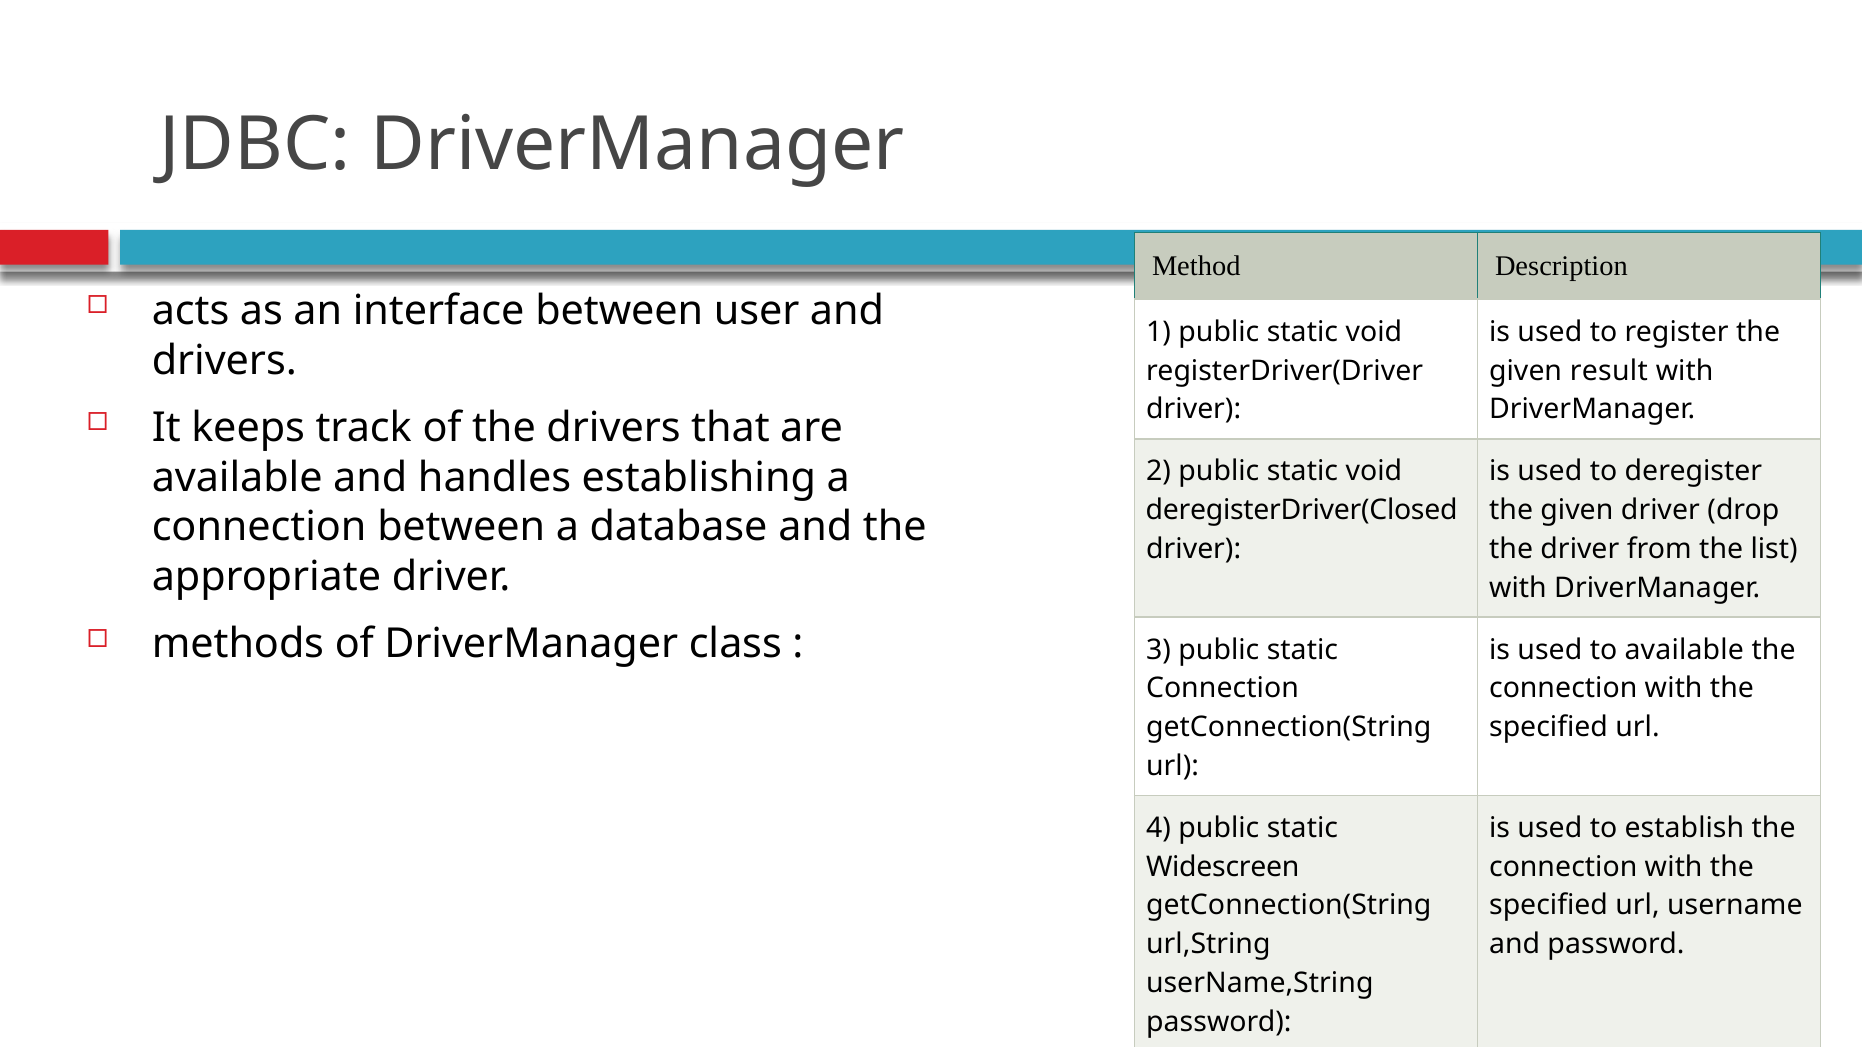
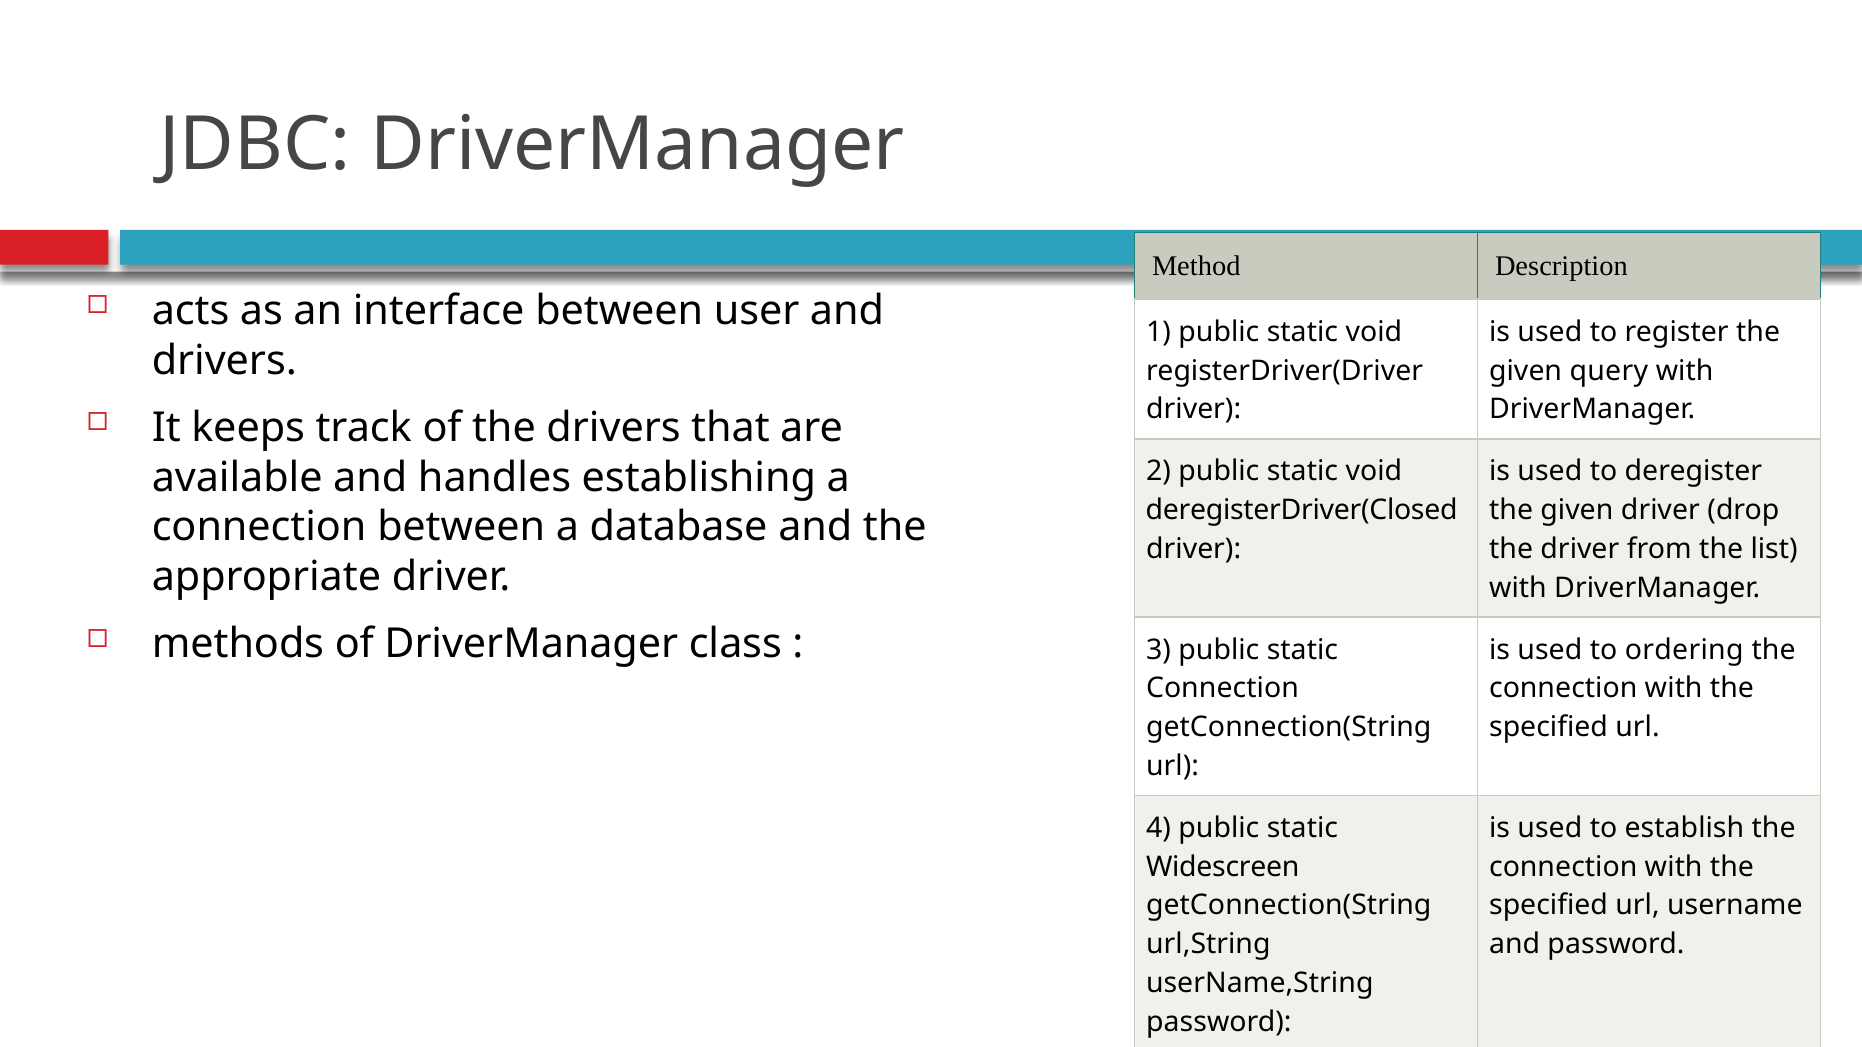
result: result -> query (1609, 371)
to available: available -> ordering (1684, 650)
